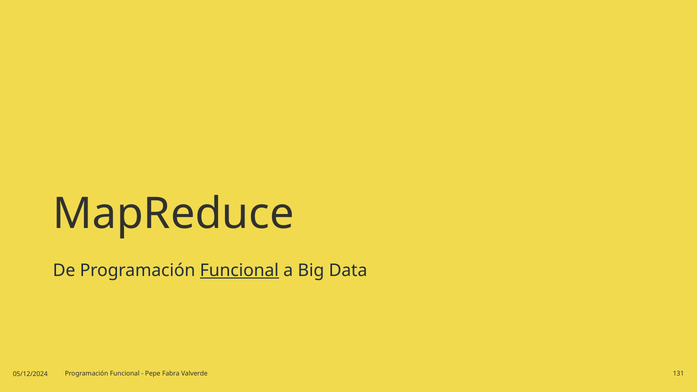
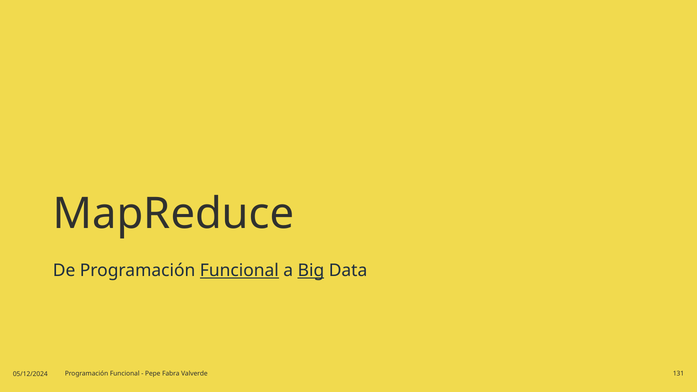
Big underline: none -> present (311, 270)
